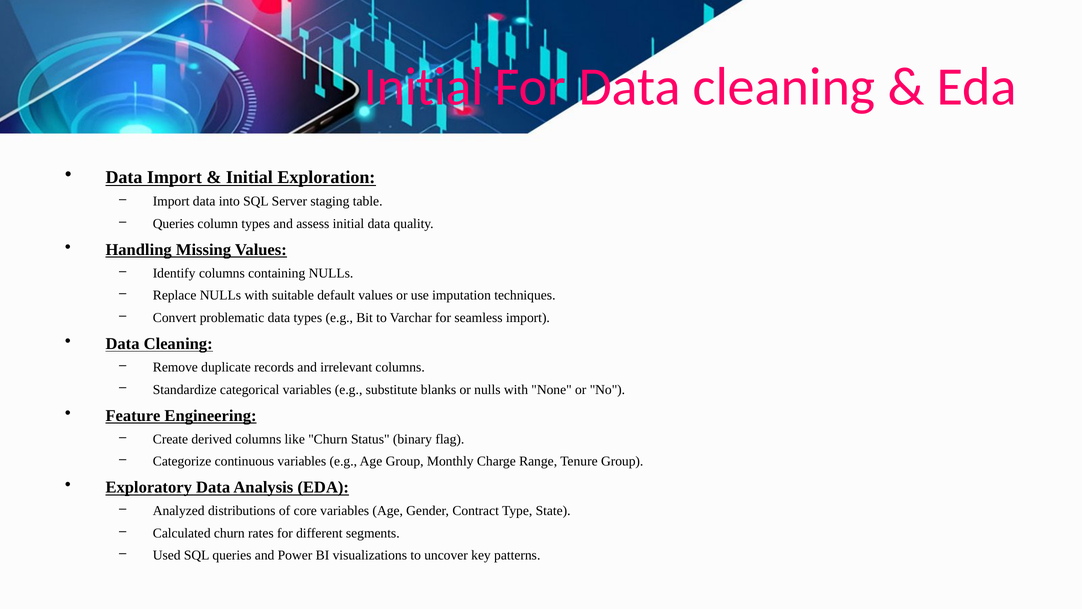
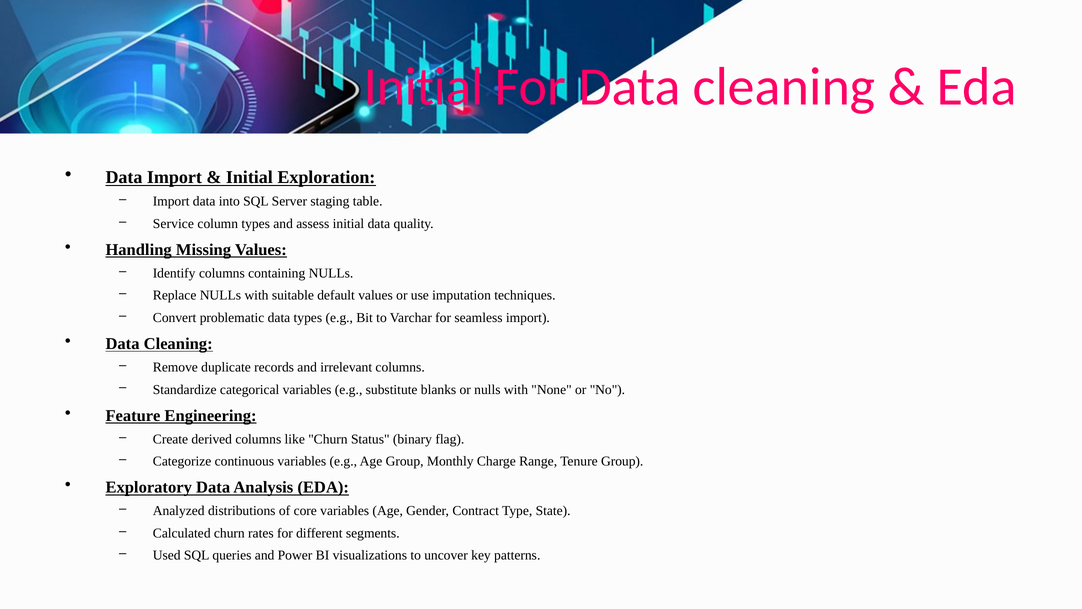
Queries: Queries -> Service (173, 224)
